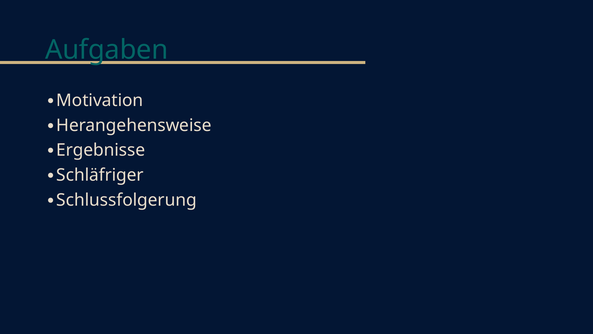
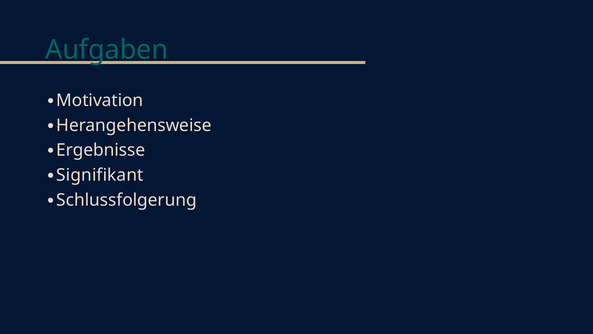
Schläfriger: Schläfriger -> Signifikant (100, 175)
